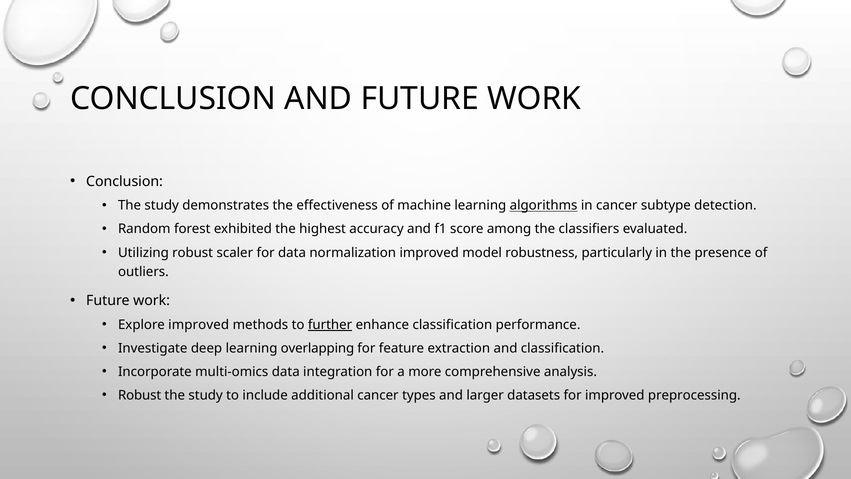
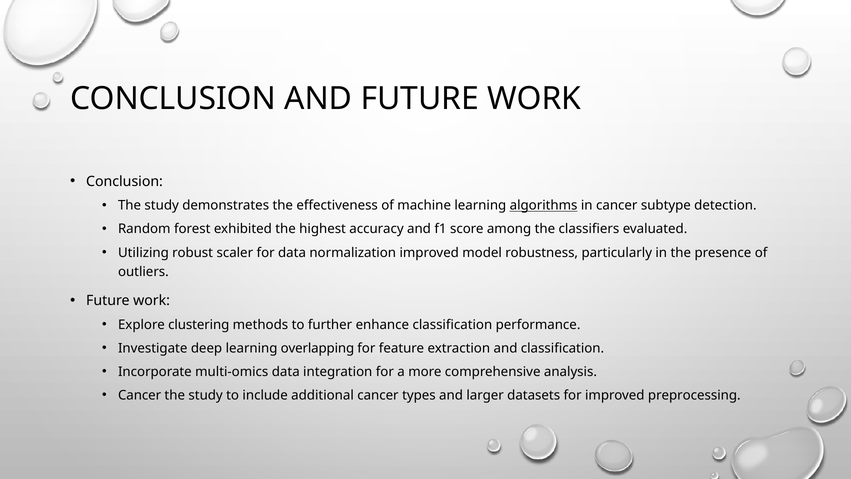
Explore improved: improved -> clustering (199, 324)
further underline: present -> none (330, 324)
Robust: Robust -> Cancer (140, 395)
